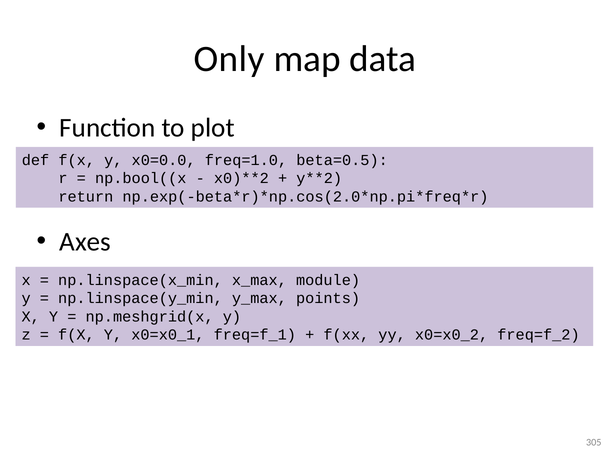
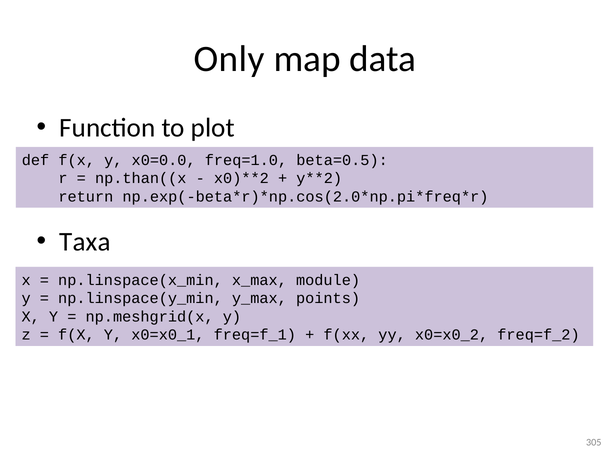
np.bool((x: np.bool((x -> np.than((x (141, 179)
Axes: Axes -> Taxa (85, 242)
